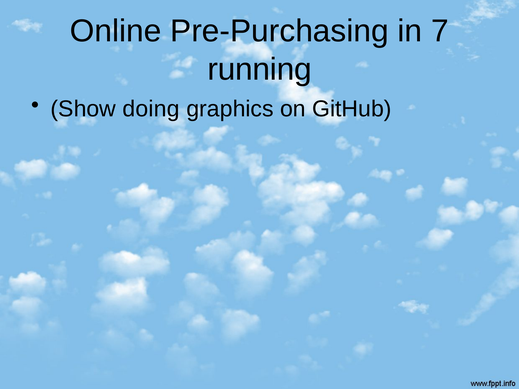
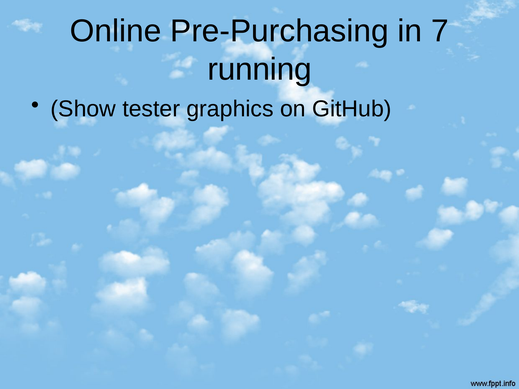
doing: doing -> tester (151, 109)
